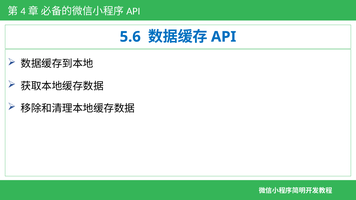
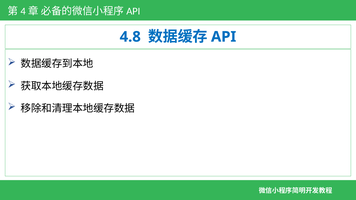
5.6: 5.6 -> 4.8 (130, 37)
